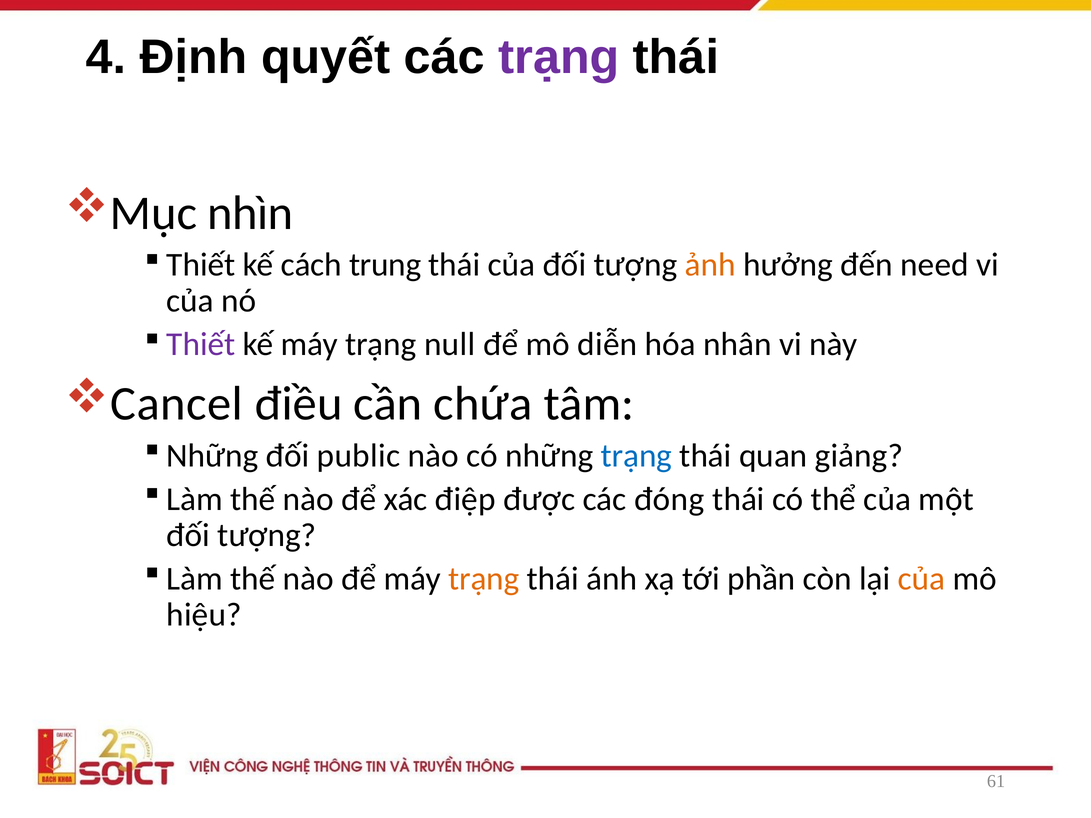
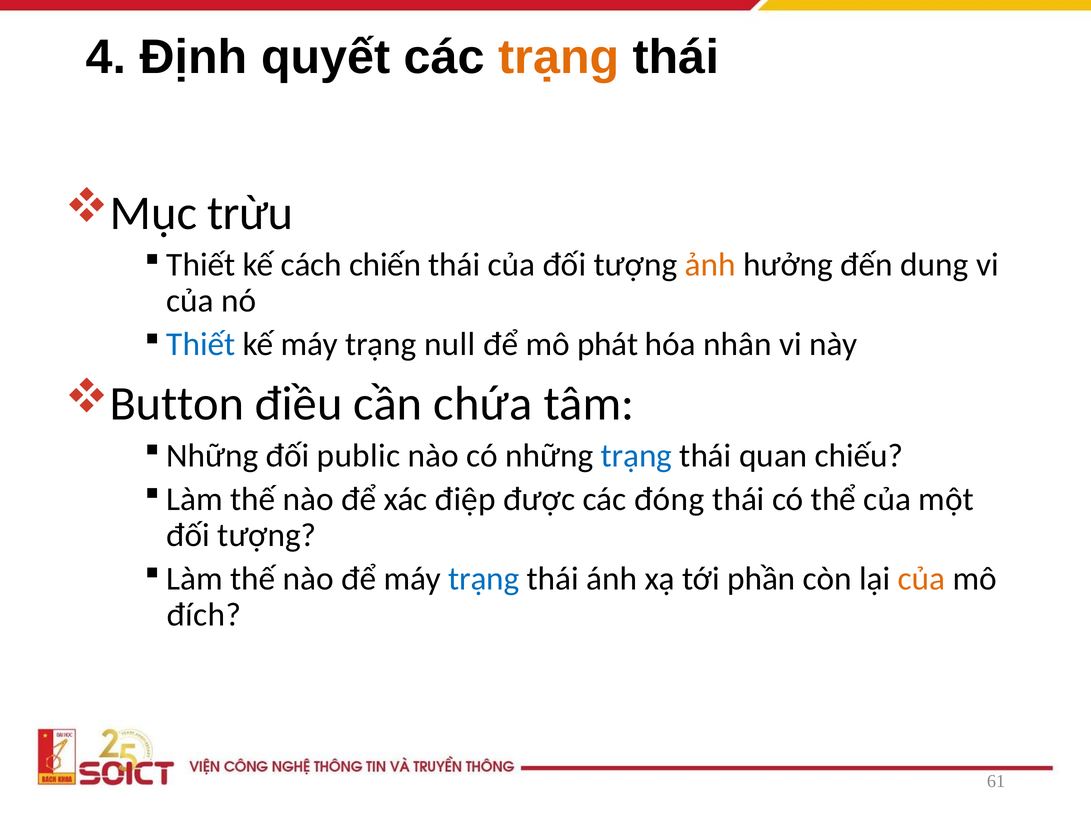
trạng colour: purple -> orange (559, 57)
nhìn: nhìn -> trừu (250, 213)
trung: trung -> chiến (385, 265)
need: need -> dung (934, 265)
Thiết colour: purple -> blue (201, 345)
diễn: diễn -> phát (608, 345)
Cancel: Cancel -> Button (177, 404)
giảng: giảng -> chiếu (859, 456)
trạng colour: orange -> blue (484, 579)
hiệu: hiệu -> đích (204, 615)
